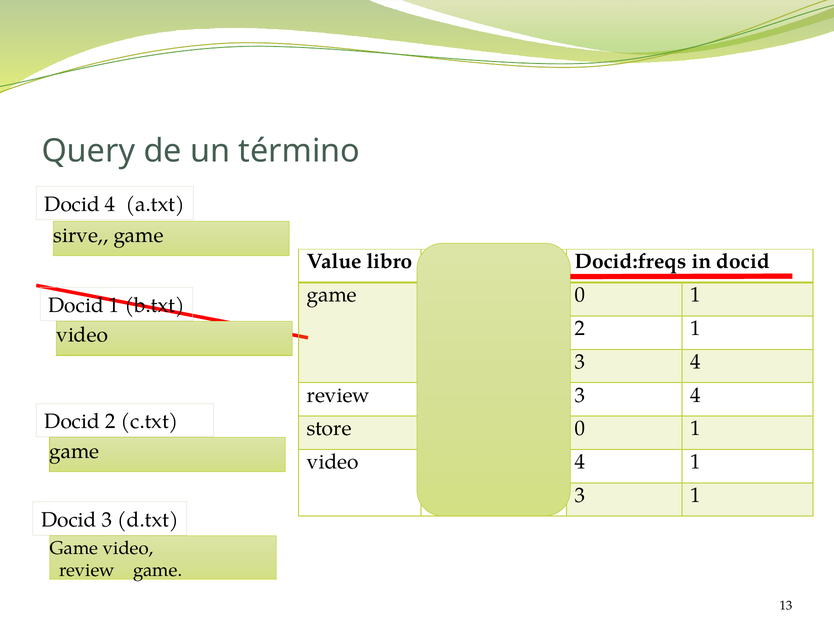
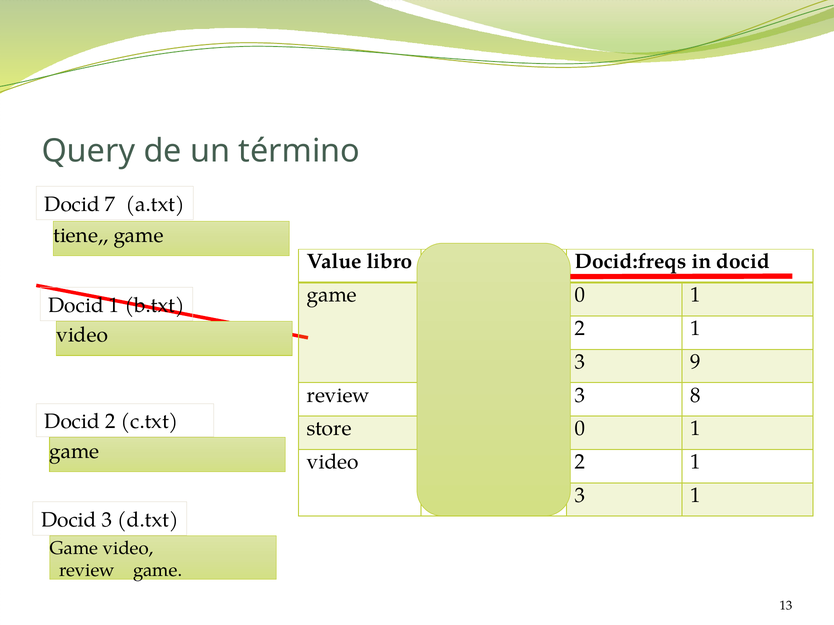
Docid 4: 4 -> 7 (110, 205)
sirve: sirve -> tiene (81, 235)
4: 4 -> 9 (696, 362)
4: 4 -> 8 (696, 395)
4: 4 -> 2 (580, 462)
